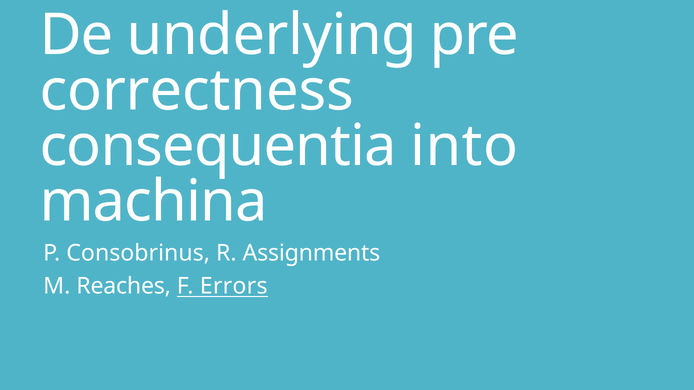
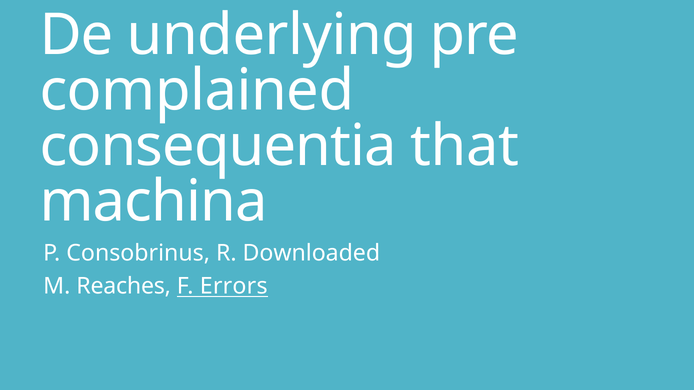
correctness: correctness -> complained (197, 91)
into: into -> that (465, 146)
Assignments: Assignments -> Downloaded (311, 253)
